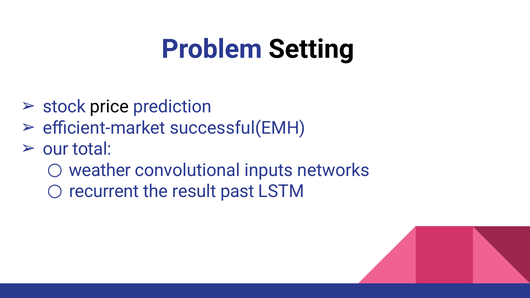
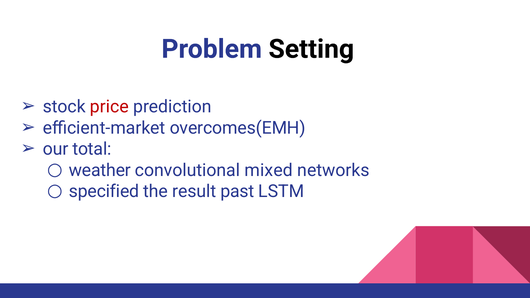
price colour: black -> red (109, 107)
successful(EMH: successful(EMH -> overcomes(EMH (238, 128)
inputs: inputs -> mixed (269, 170)
recurrent: recurrent -> specified (104, 192)
